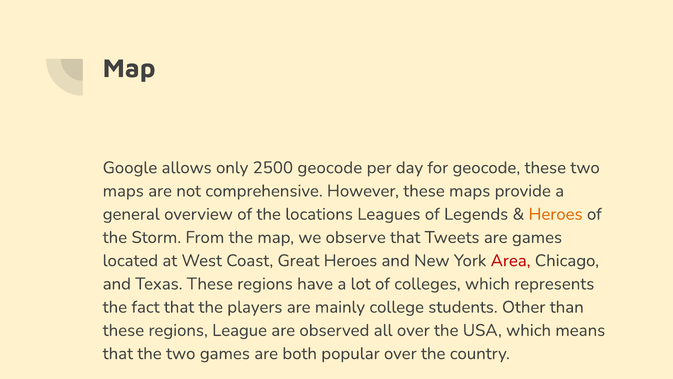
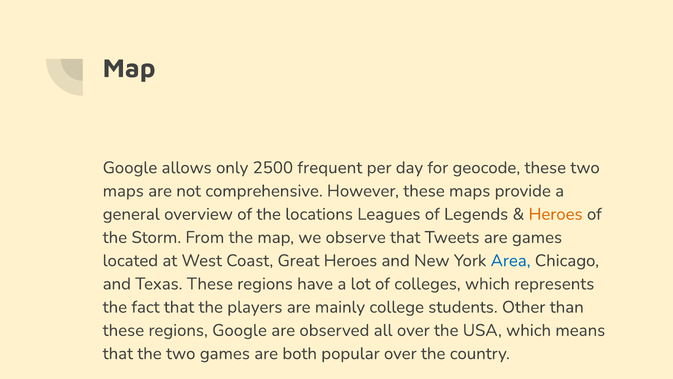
2500 geocode: geocode -> frequent (330, 167)
Area colour: red -> blue (511, 260)
regions League: League -> Google (240, 330)
